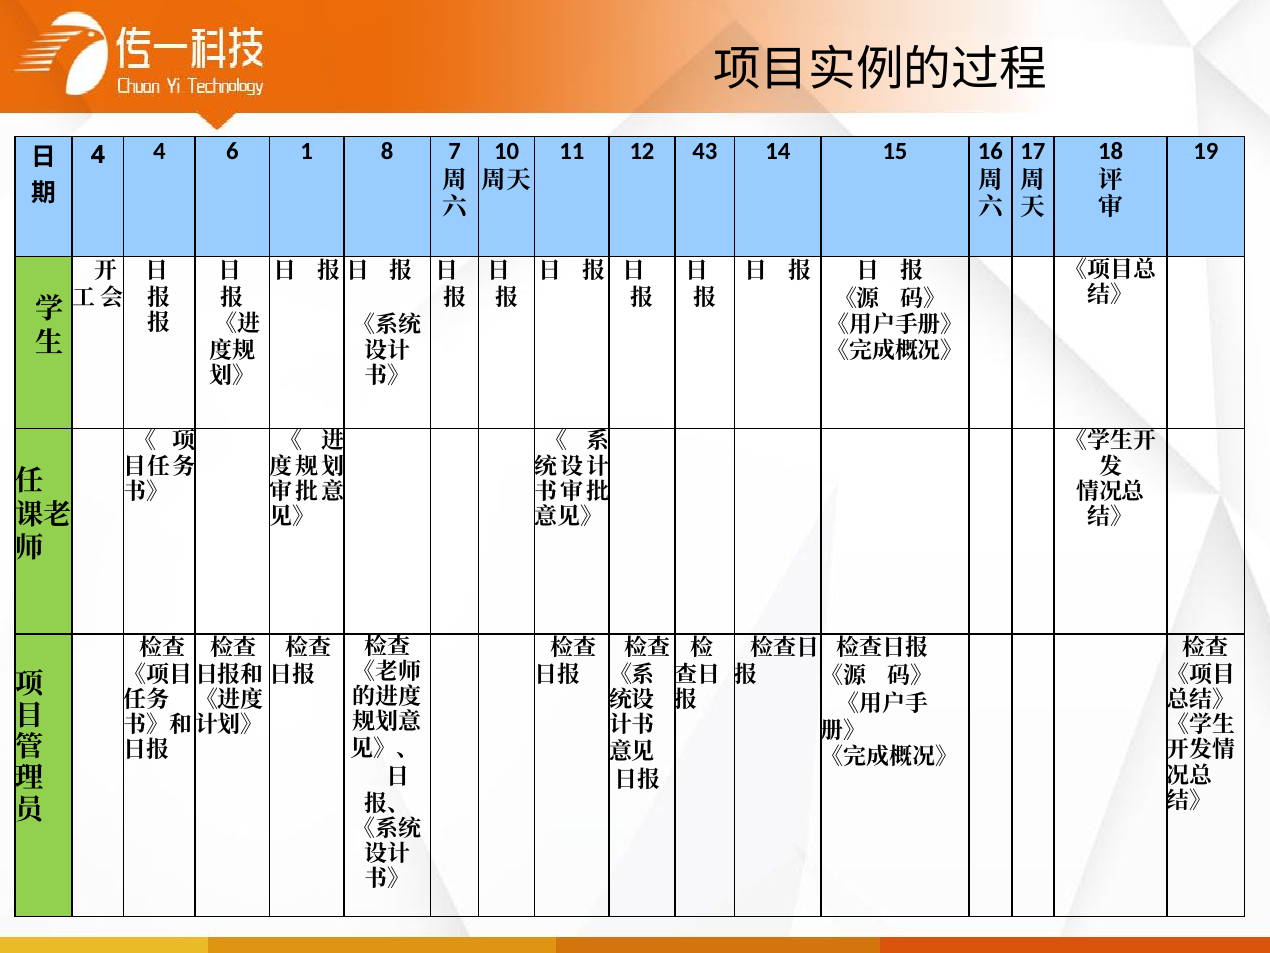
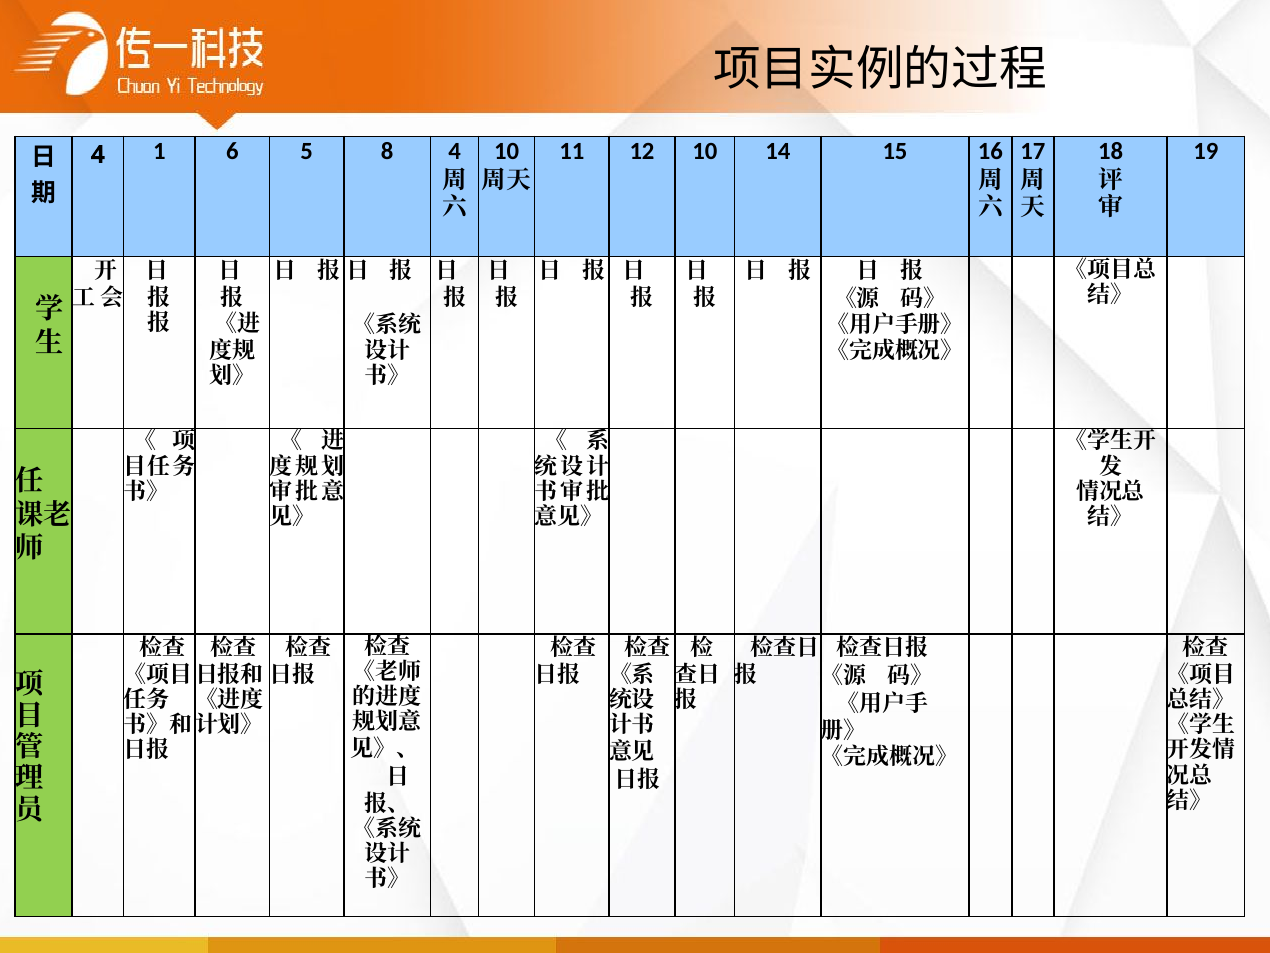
12 43: 43 -> 10 (705, 152)
4 4: 4 -> 1 (159, 152)
1: 1 -> 5 (307, 152)
8 7: 7 -> 4 (455, 152)
